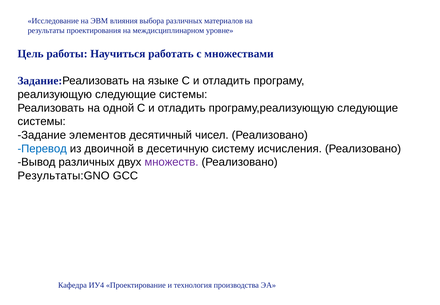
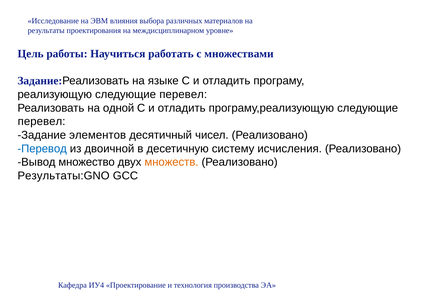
реализующую следующие системы: системы -> перевел (183, 94)
системы: системы -> перевел (42, 121)
Вывод различных: различных -> множество (87, 162)
множеств colour: purple -> orange (171, 162)
